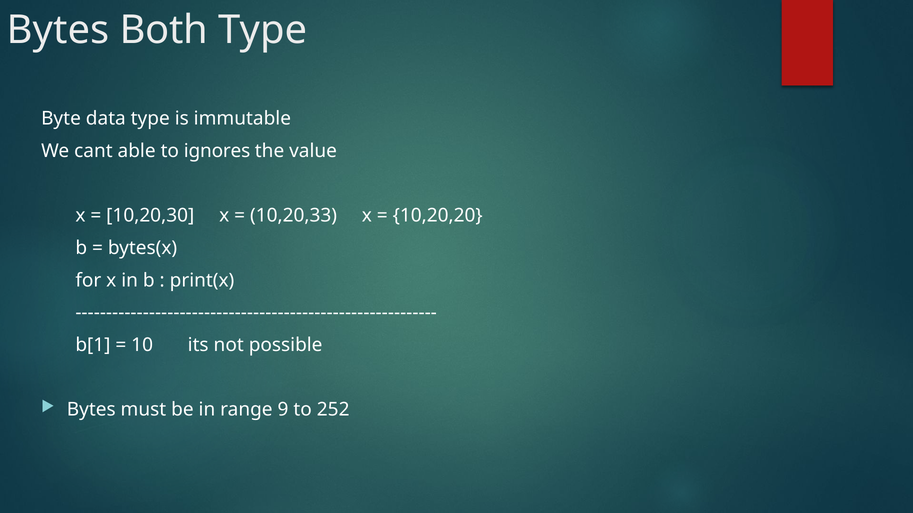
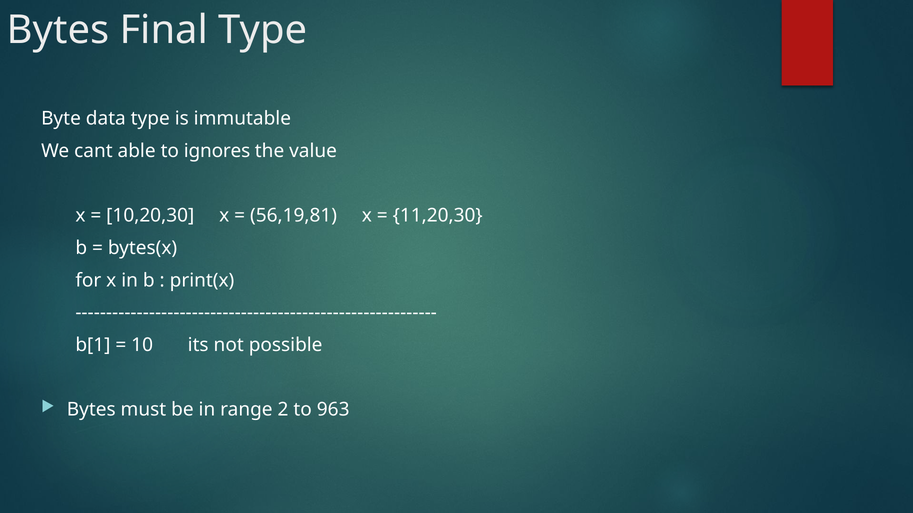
Both: Both -> Final (164, 30)
10,20,33: 10,20,33 -> 56,19,81 (294, 216)
10,20,20: 10,20,20 -> 11,20,30 (438, 216)
9: 9 -> 2 (283, 410)
252: 252 -> 963 (333, 410)
